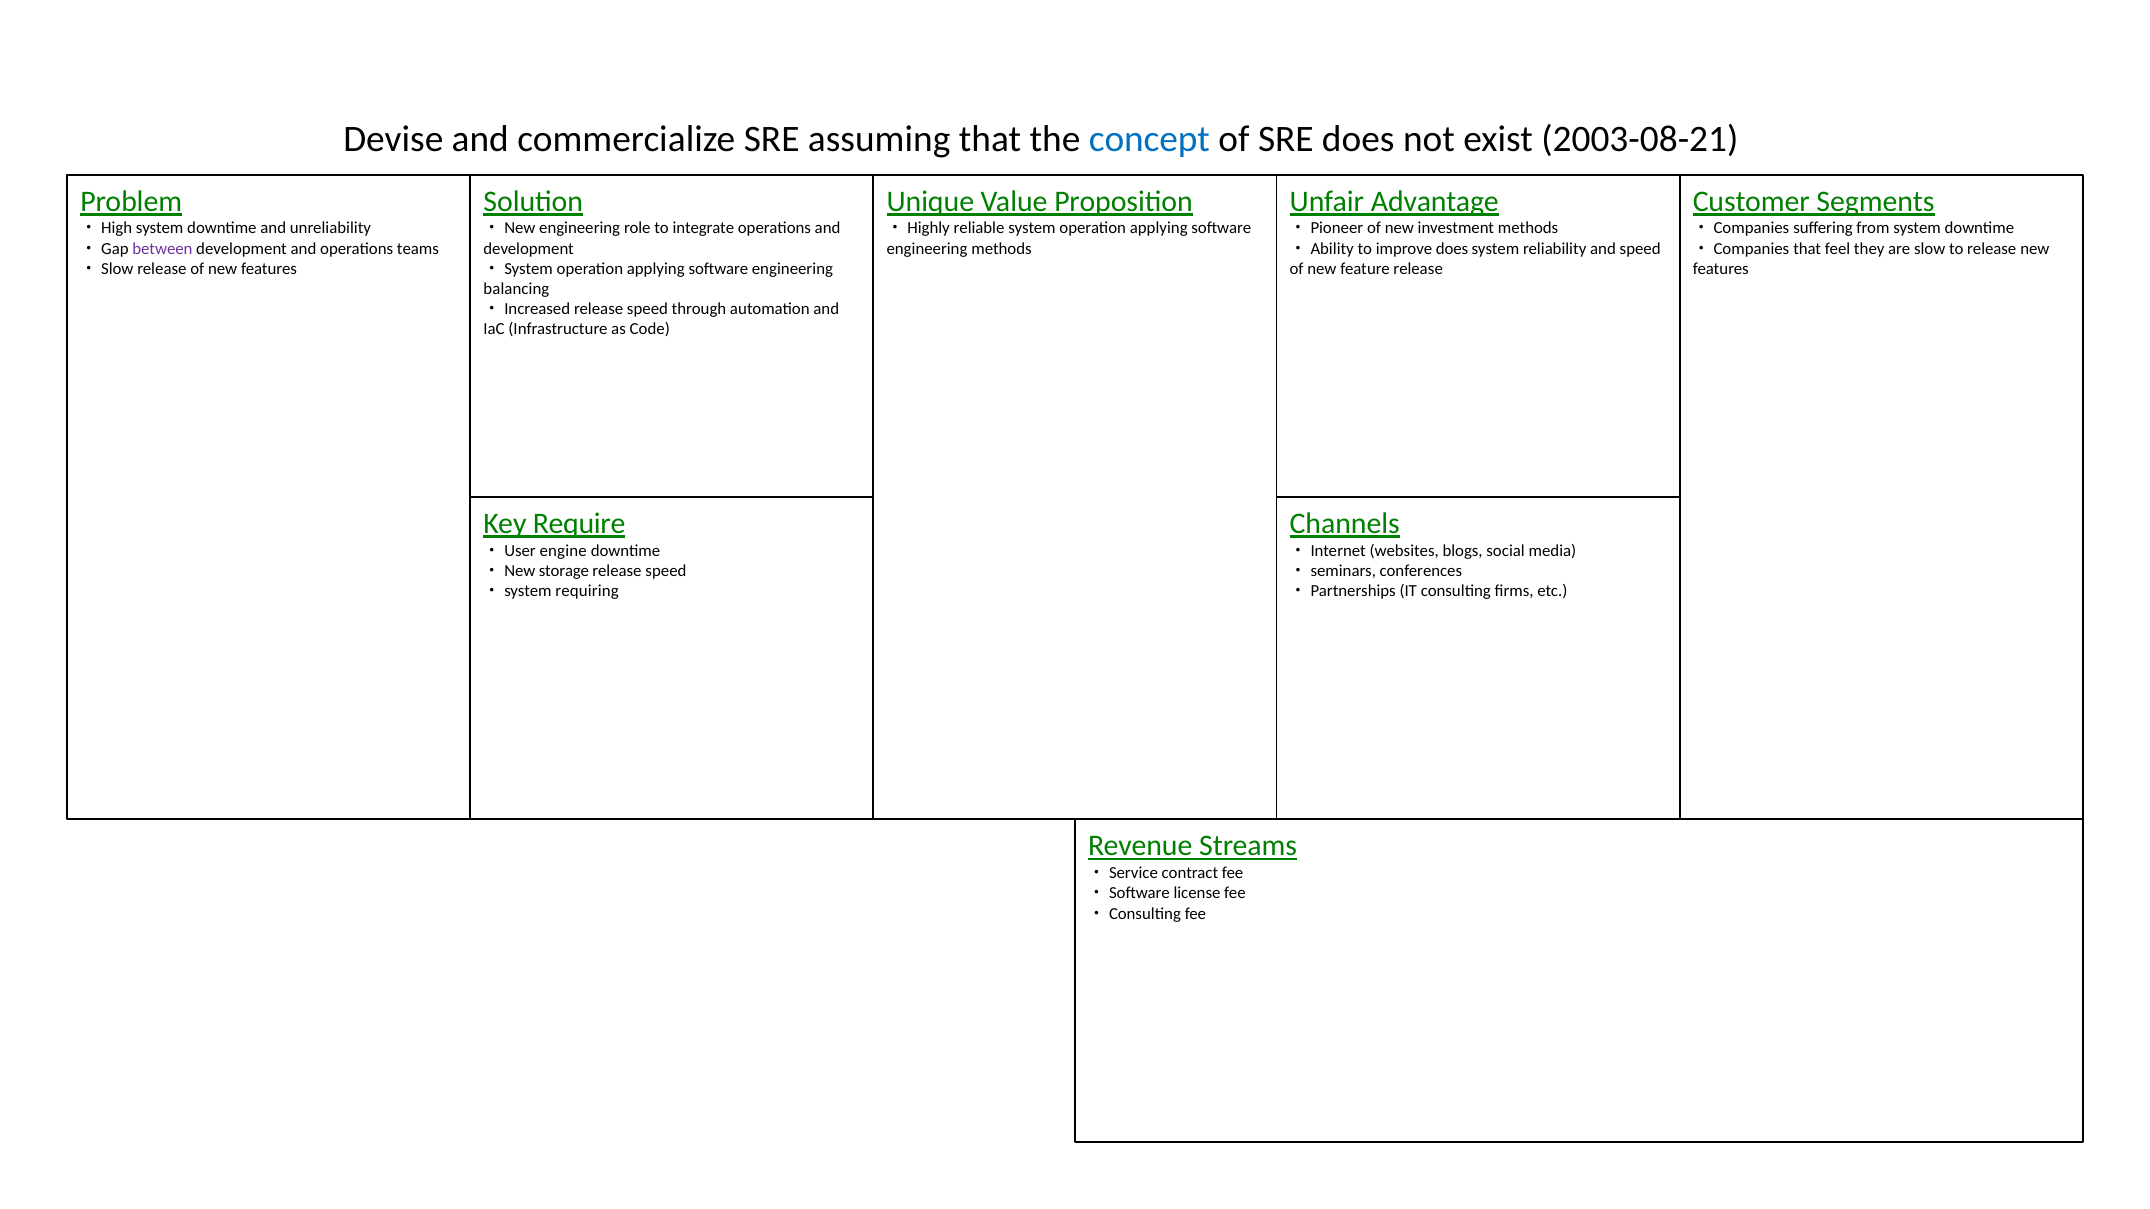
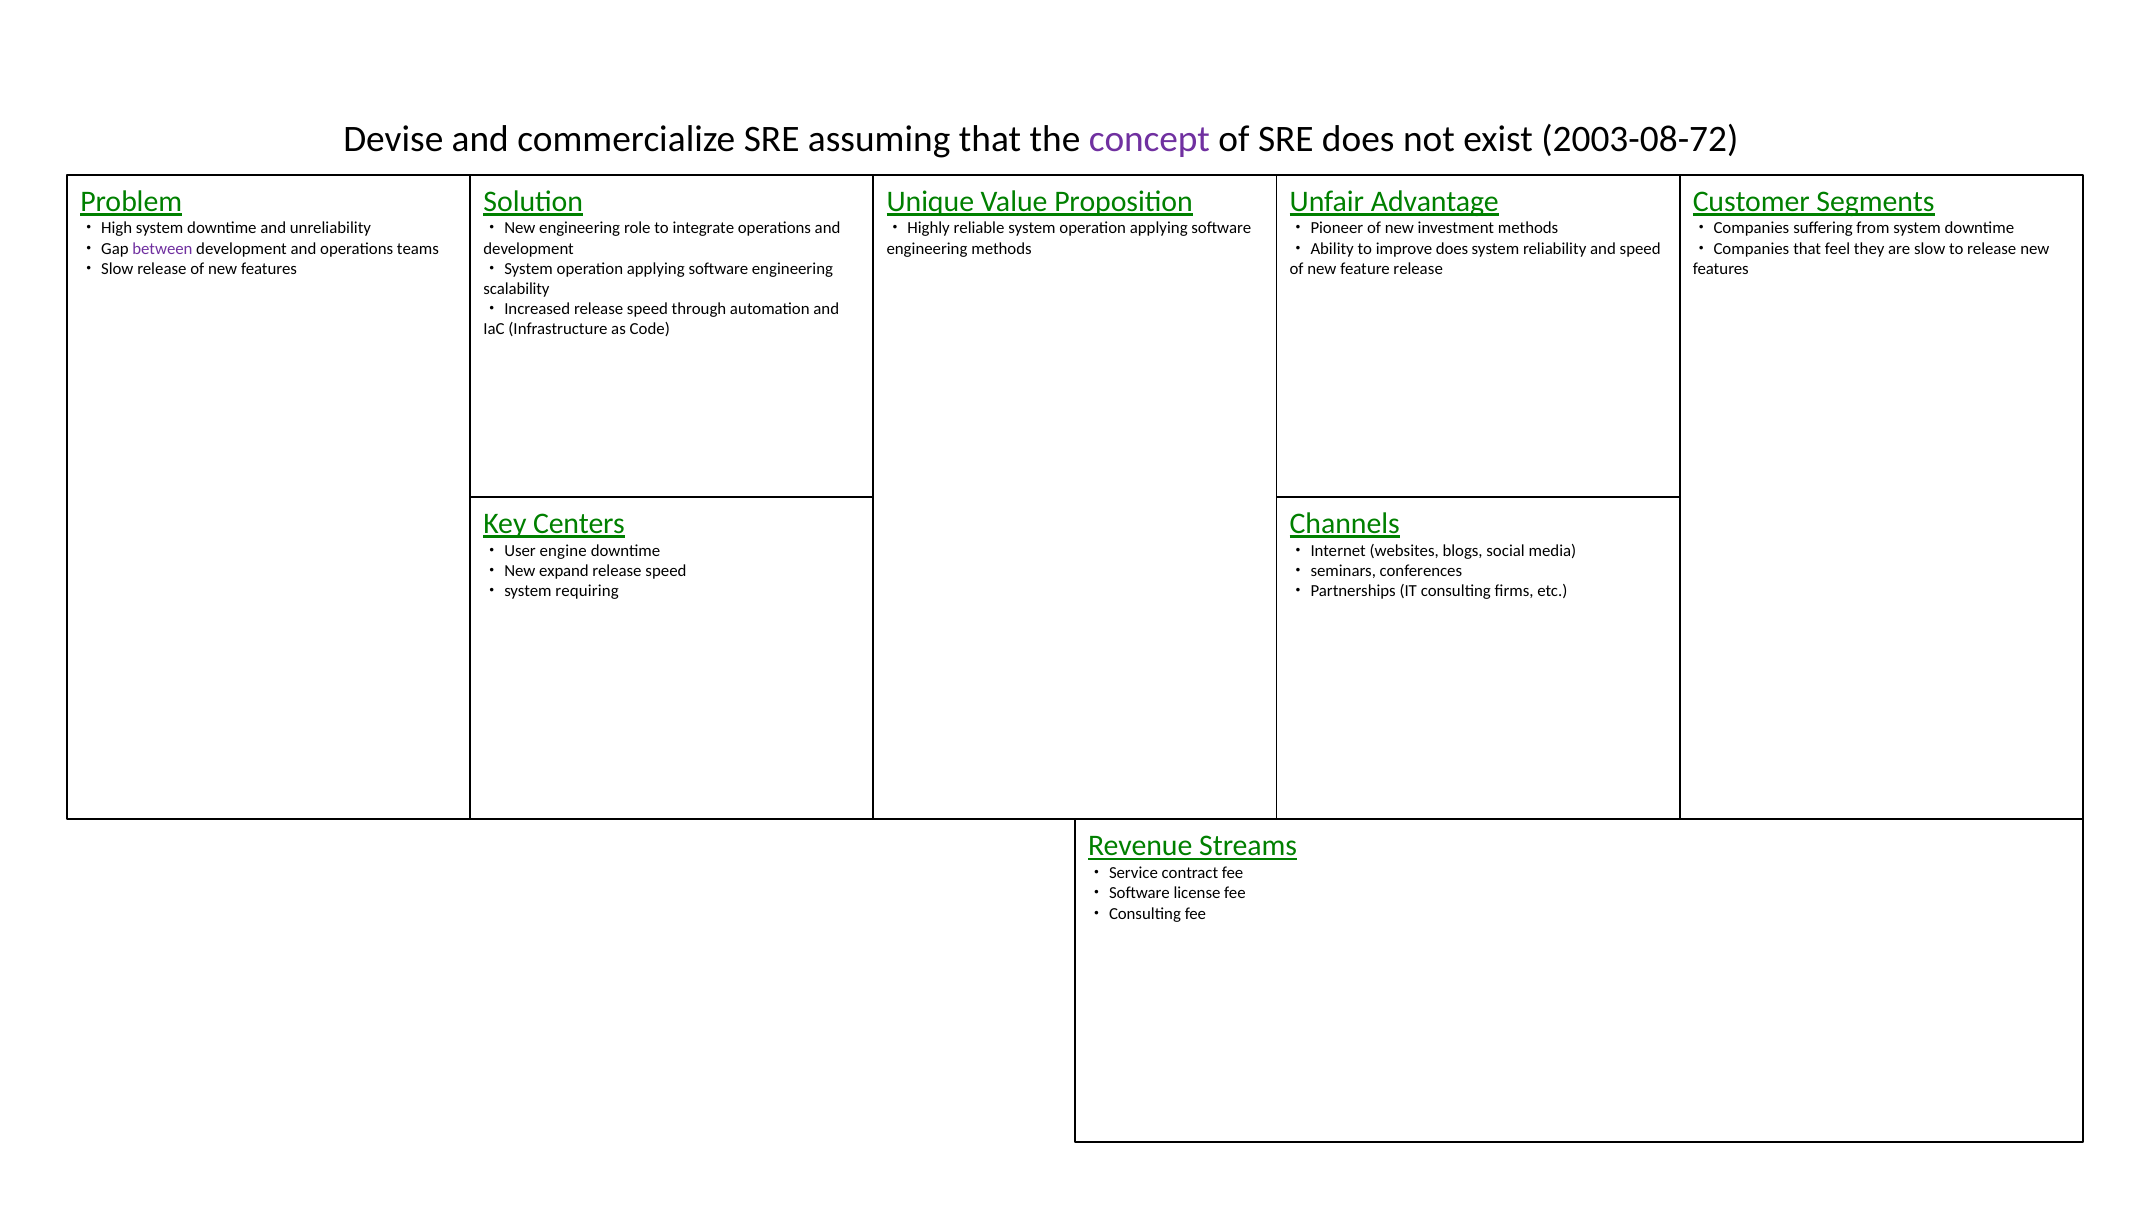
concept colour: blue -> purple (1149, 139)
2003-08-21: 2003-08-21 -> 2003-08-72 (1640, 139)
balancing: balancing -> scalability (517, 289)
Require: Require -> Centers (579, 524)
storage: storage -> expand (564, 571)
